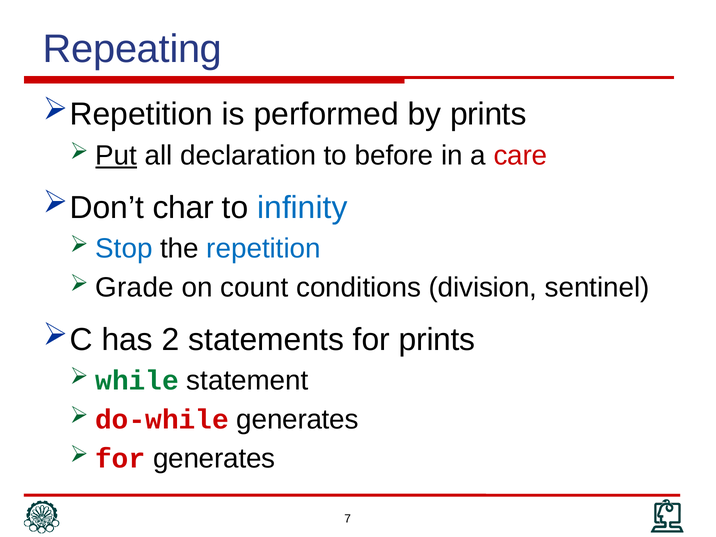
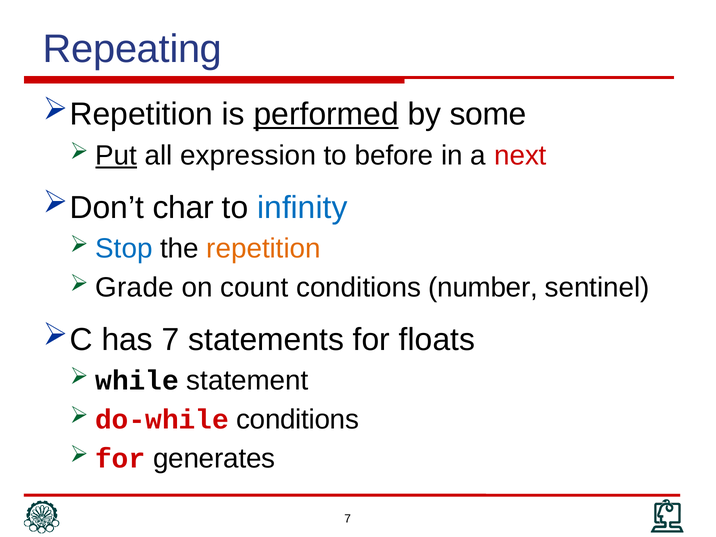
performed underline: none -> present (326, 114)
by prints: prints -> some (488, 114)
declaration: declaration -> expression (248, 156)
care: care -> next (520, 156)
repetition colour: blue -> orange (264, 249)
division: division -> number (483, 288)
has 2: 2 -> 7 (171, 340)
for prints: prints -> floats (437, 340)
while colour: green -> black (137, 381)
do-while generates: generates -> conditions (298, 420)
